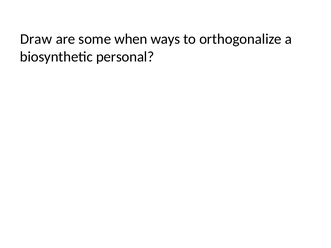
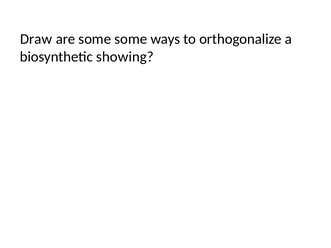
some when: when -> some (131, 39)
personal: personal -> showing (125, 57)
